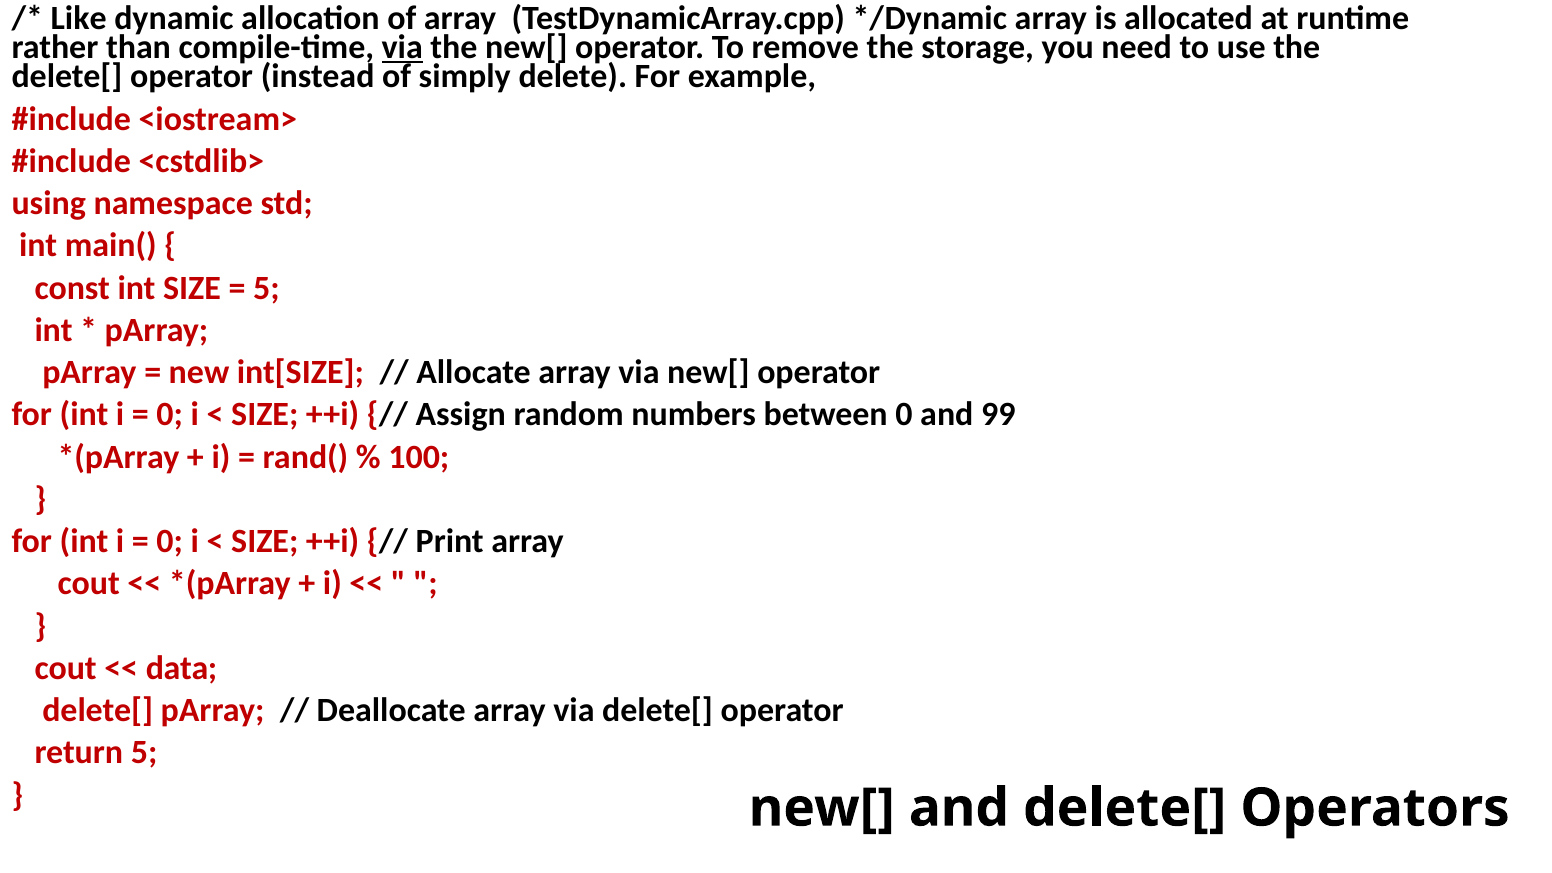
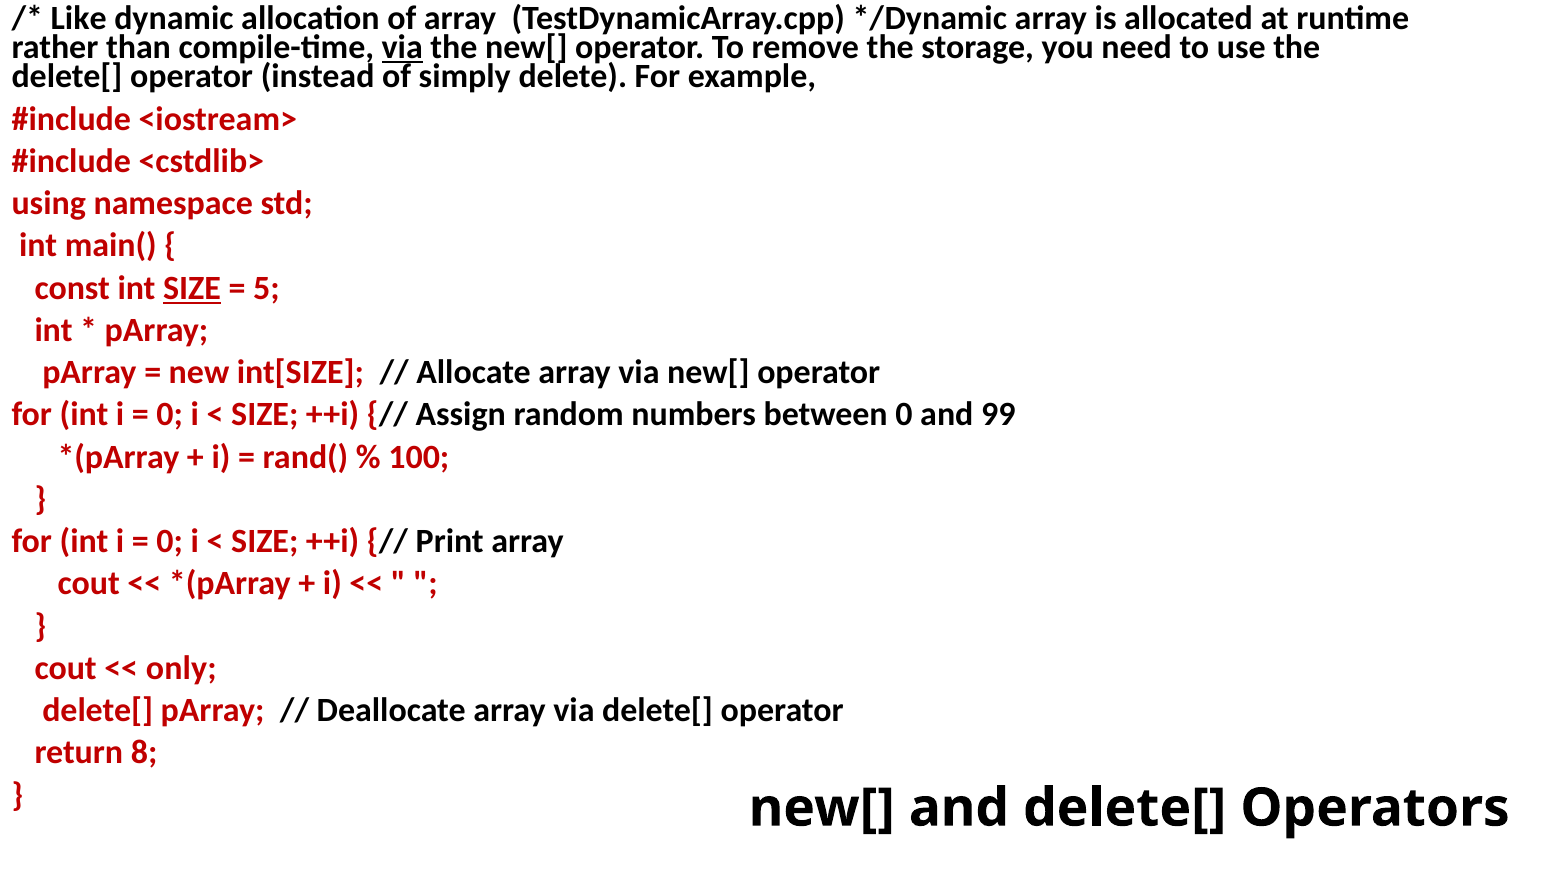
SIZE underline: none -> present (192, 288)
data: data -> only (181, 668)
return 5: 5 -> 8 (144, 753)
